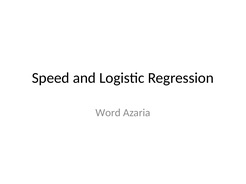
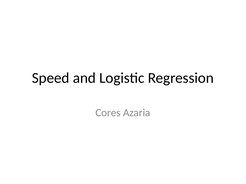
Word: Word -> Cores (108, 113)
